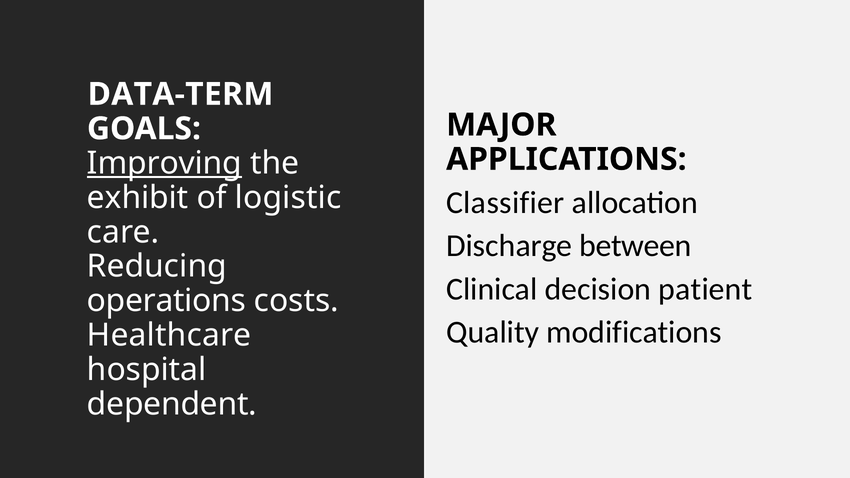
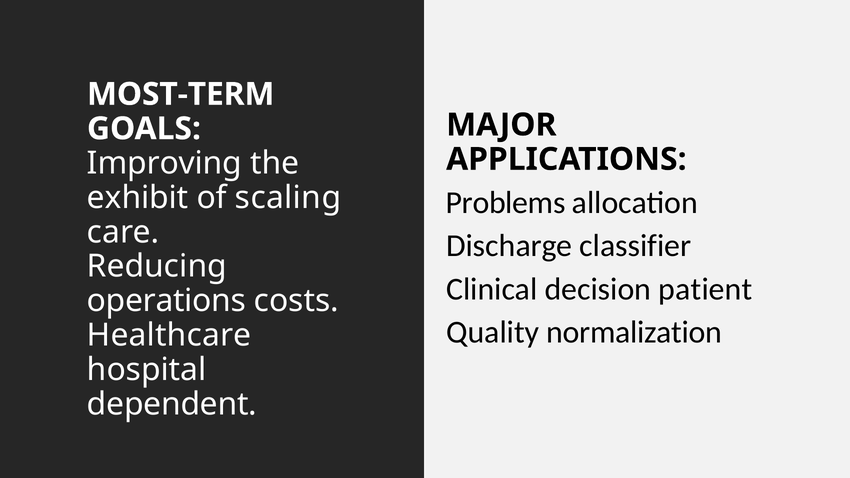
DATA-TERM: DATA-TERM -> MOST-TERM (181, 94)
Improving underline: present -> none (165, 163)
logistic: logistic -> scaling (288, 198)
Classifier: Classifier -> Problems (506, 203)
between: between -> classifier (635, 246)
modifications: modifications -> normalization (634, 333)
